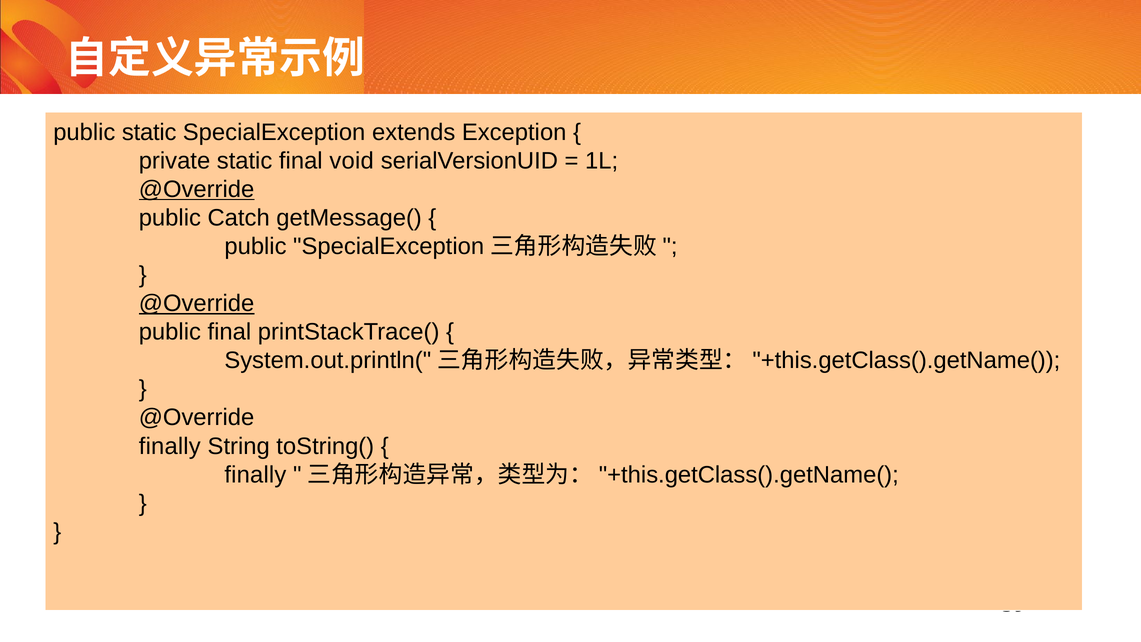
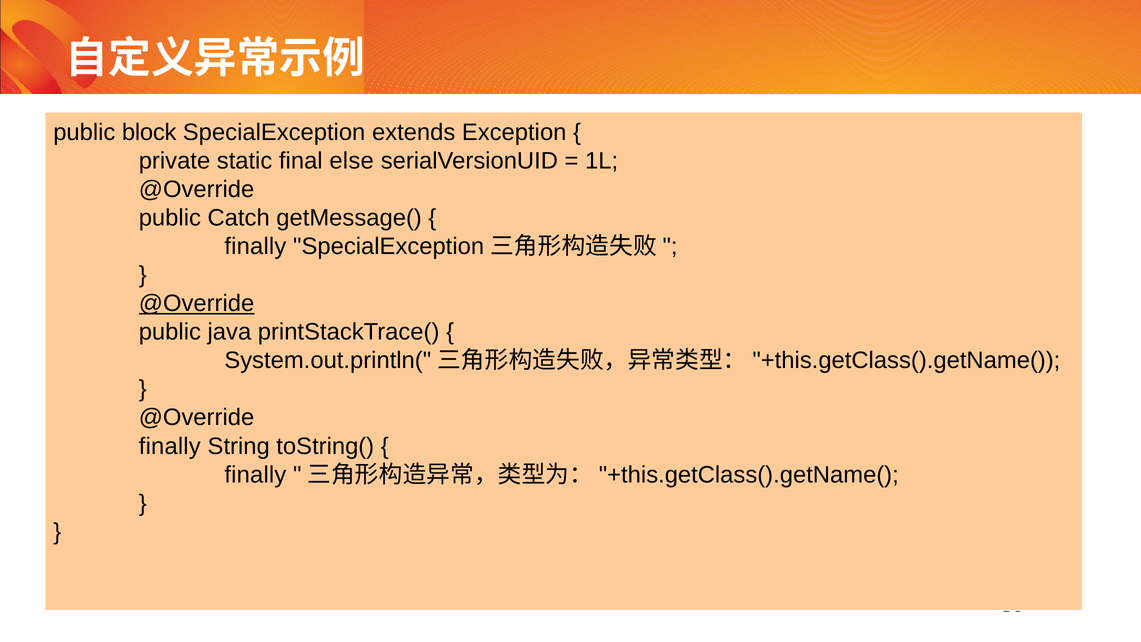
public static: static -> block (149, 132)
void: void -> else (352, 161)
@Override underline: present -> none (197, 189)
public: public -> finally (255, 246)
public final: final -> java (229, 332)
